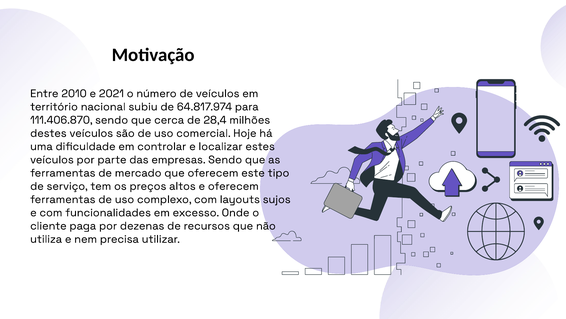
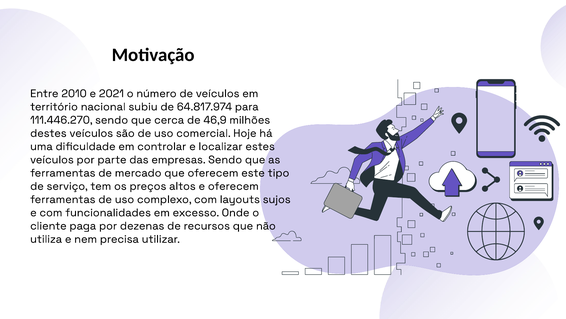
111.406.870: 111.406.870 -> 111.446.270 (61, 120)
28,4: 28,4 -> 46,9 (215, 120)
